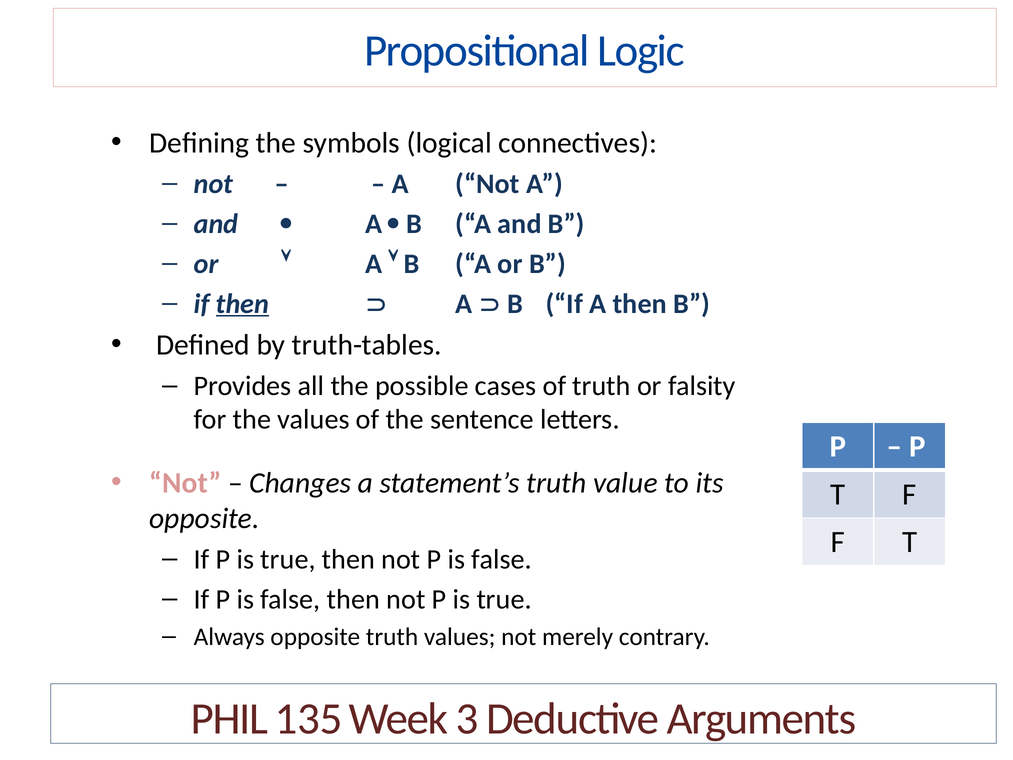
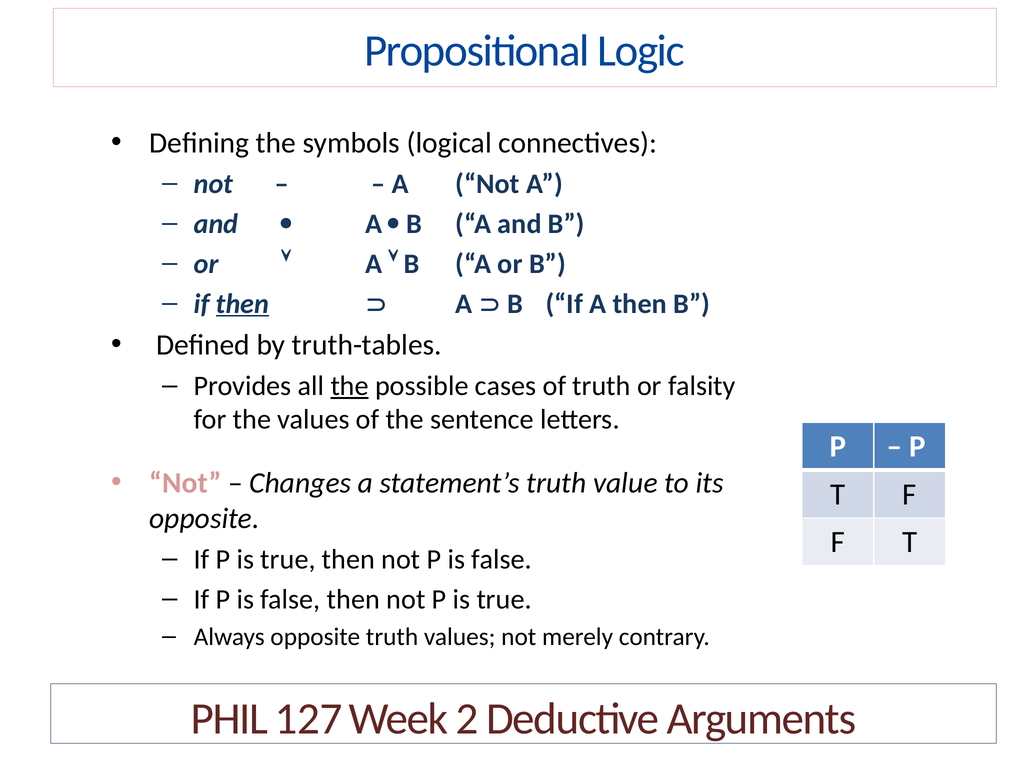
the underline: none -> present (350, 386)
135: 135 -> 127 (309, 719)
3: 3 -> 2 (467, 719)
